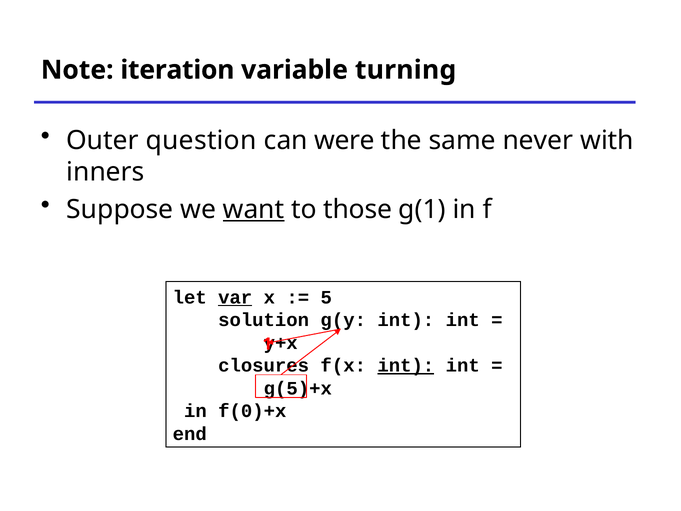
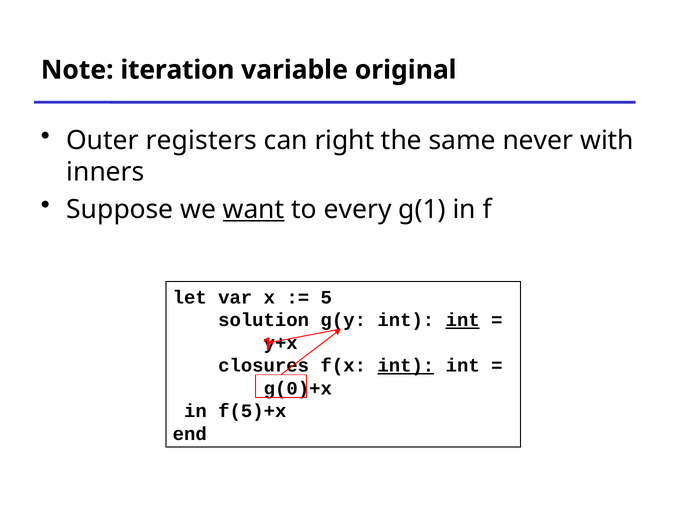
turning: turning -> original (406, 70)
question: question -> registers (201, 140)
were: were -> right (344, 140)
those: those -> every (358, 209)
var underline: present -> none (235, 297)
int underline: none -> present (463, 320)
g(5)+x: g(5)+x -> g(0)+x (298, 388)
f(0)+x: f(0)+x -> f(5)+x (252, 411)
